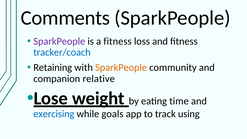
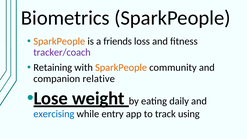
Comments: Comments -> Biometrics (65, 18)
SparkPeople colour: purple -> orange (59, 41)
a fitness: fitness -> friends (118, 41)
tracker/coach colour: blue -> purple (62, 52)
time: time -> daily (179, 101)
goals: goals -> entry (113, 114)
